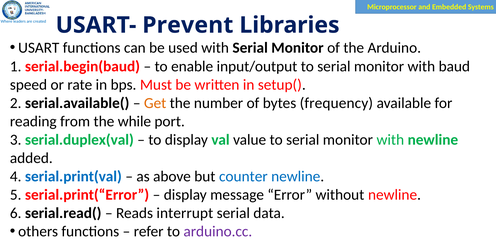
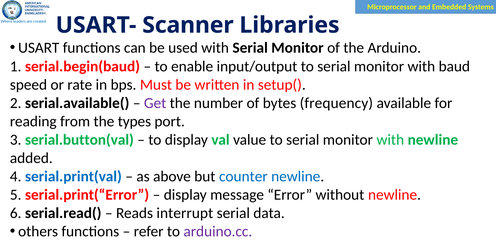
Prevent: Prevent -> Scanner (188, 25)
Get colour: orange -> purple (155, 103)
while: while -> types (134, 121)
serial.duplex(val: serial.duplex(val -> serial.button(val (79, 140)
